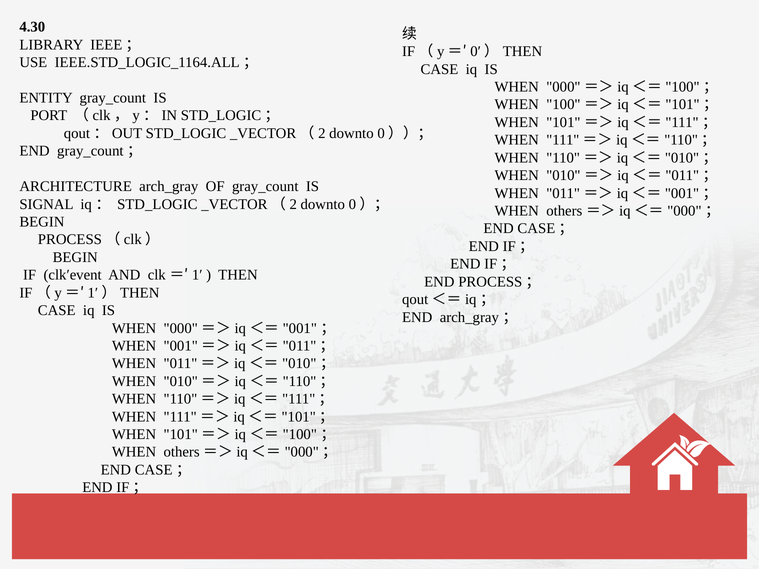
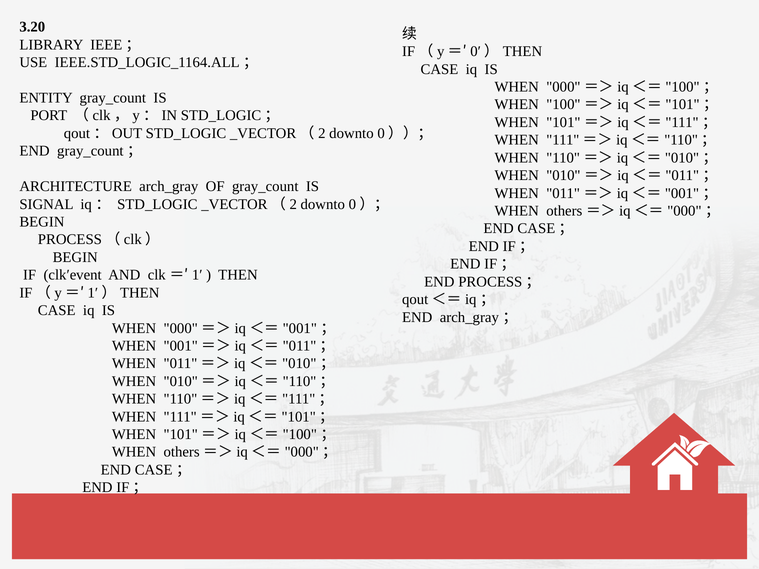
4.30: 4.30 -> 3.20 (32, 27)
